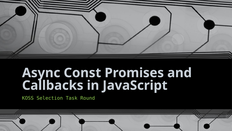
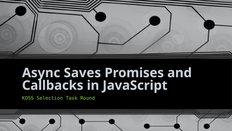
Const: Const -> Saves (82, 73)
